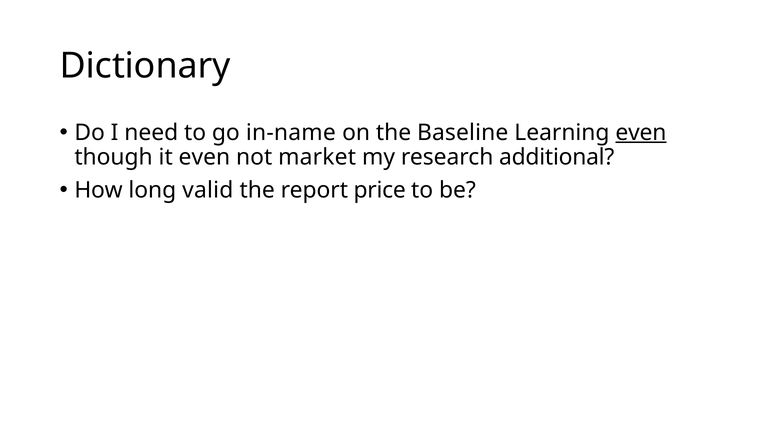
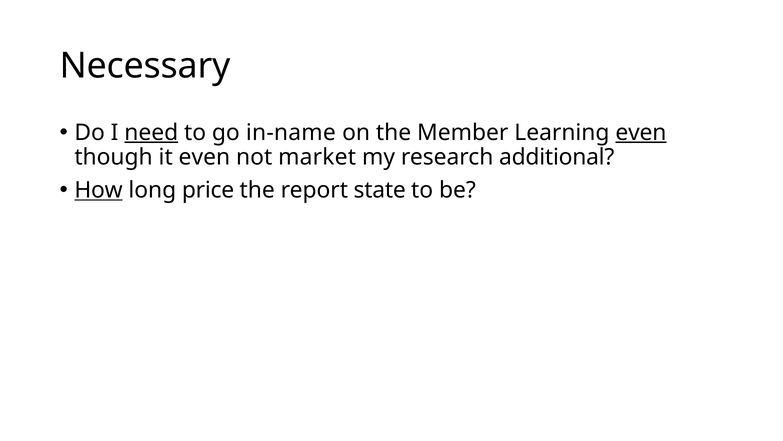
Dictionary: Dictionary -> Necessary (145, 66)
need underline: none -> present (151, 132)
Baseline: Baseline -> Member (463, 132)
How underline: none -> present (99, 190)
valid: valid -> price (208, 190)
price: price -> state (380, 190)
